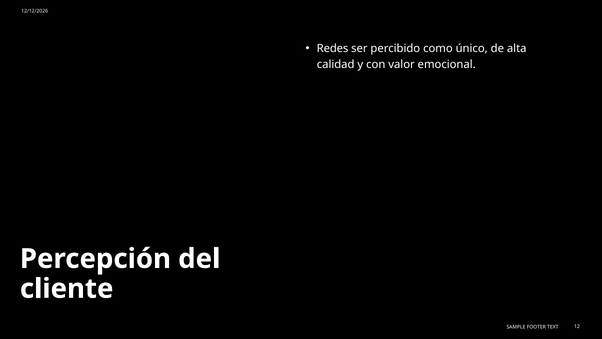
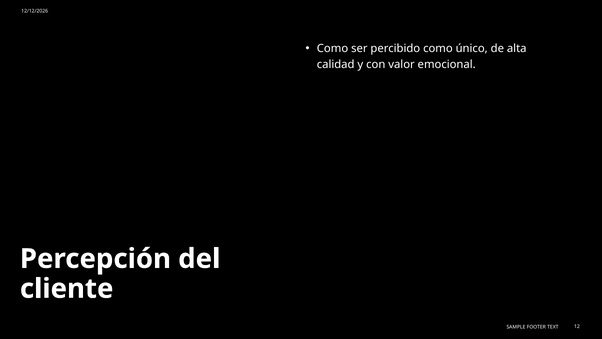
Redes: Redes -> Como (333, 48)
